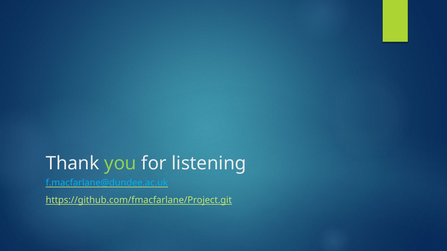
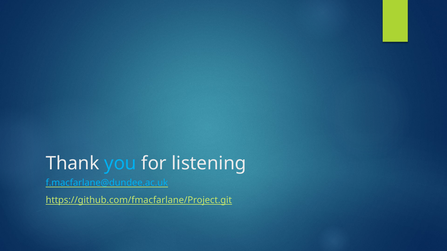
you colour: light green -> light blue (120, 164)
